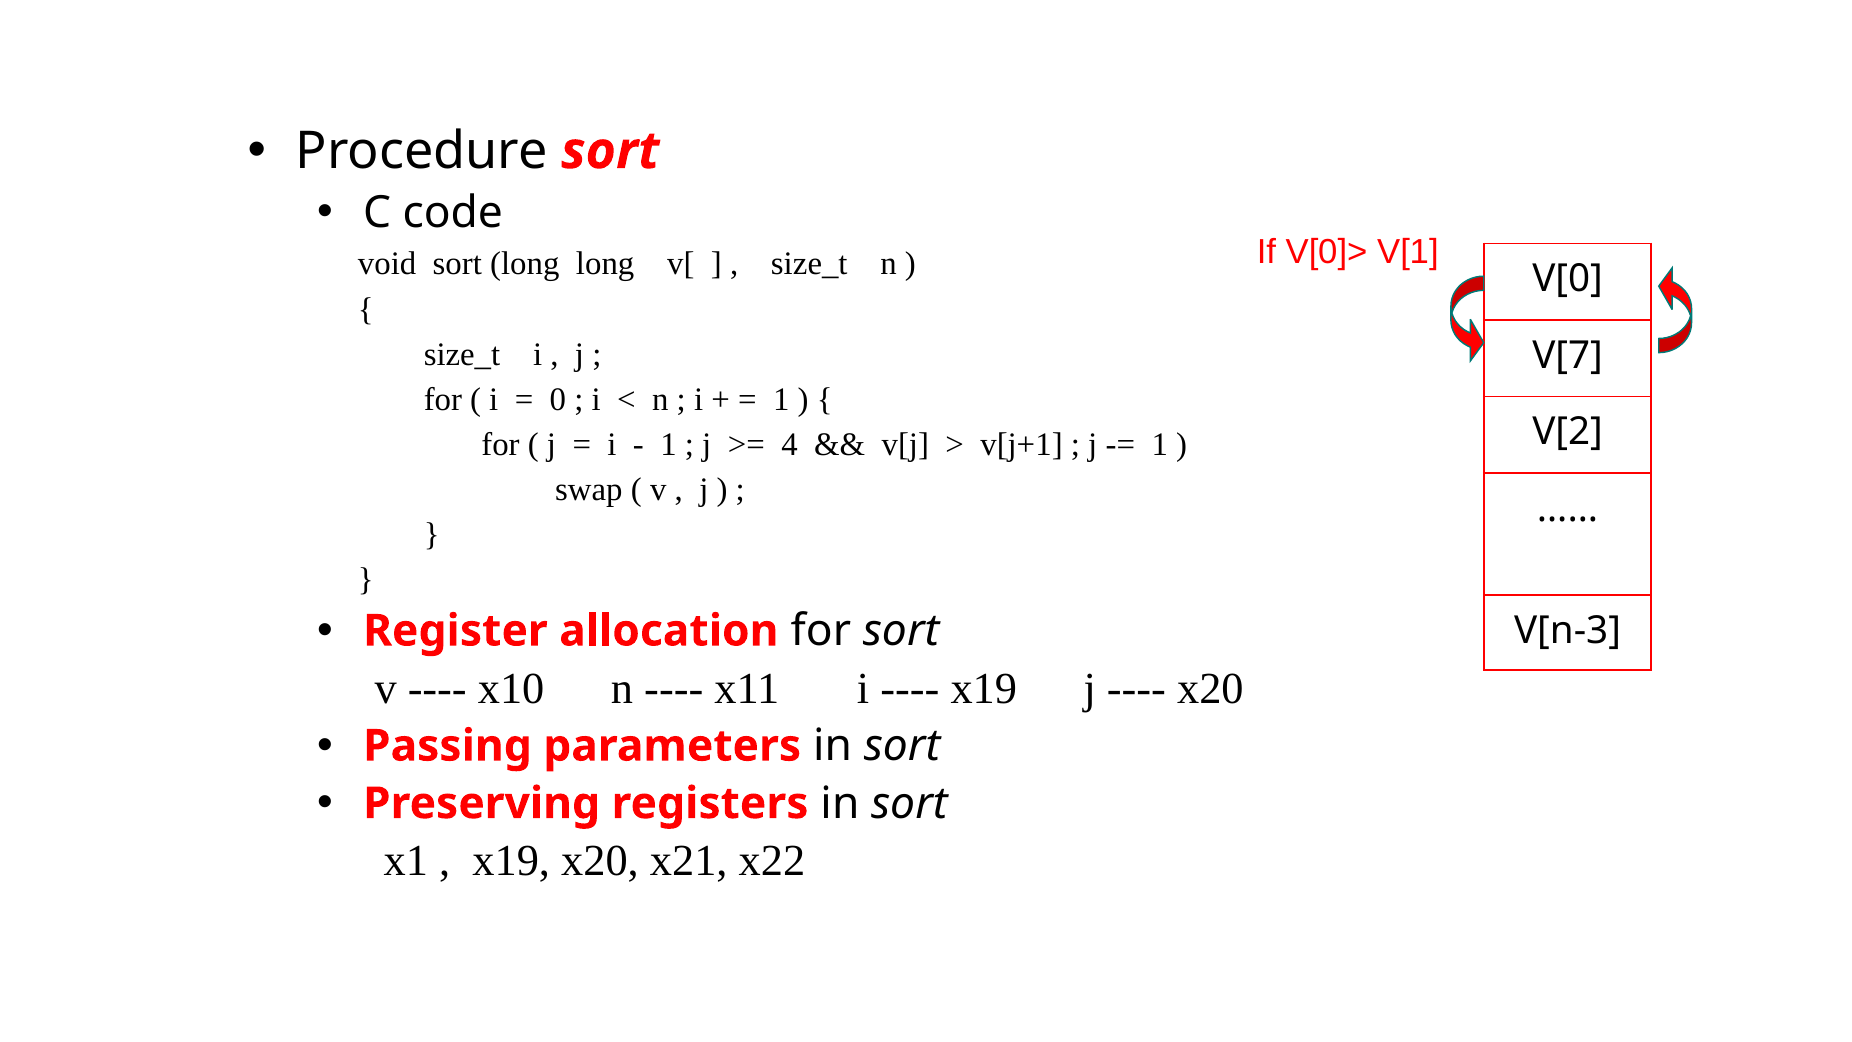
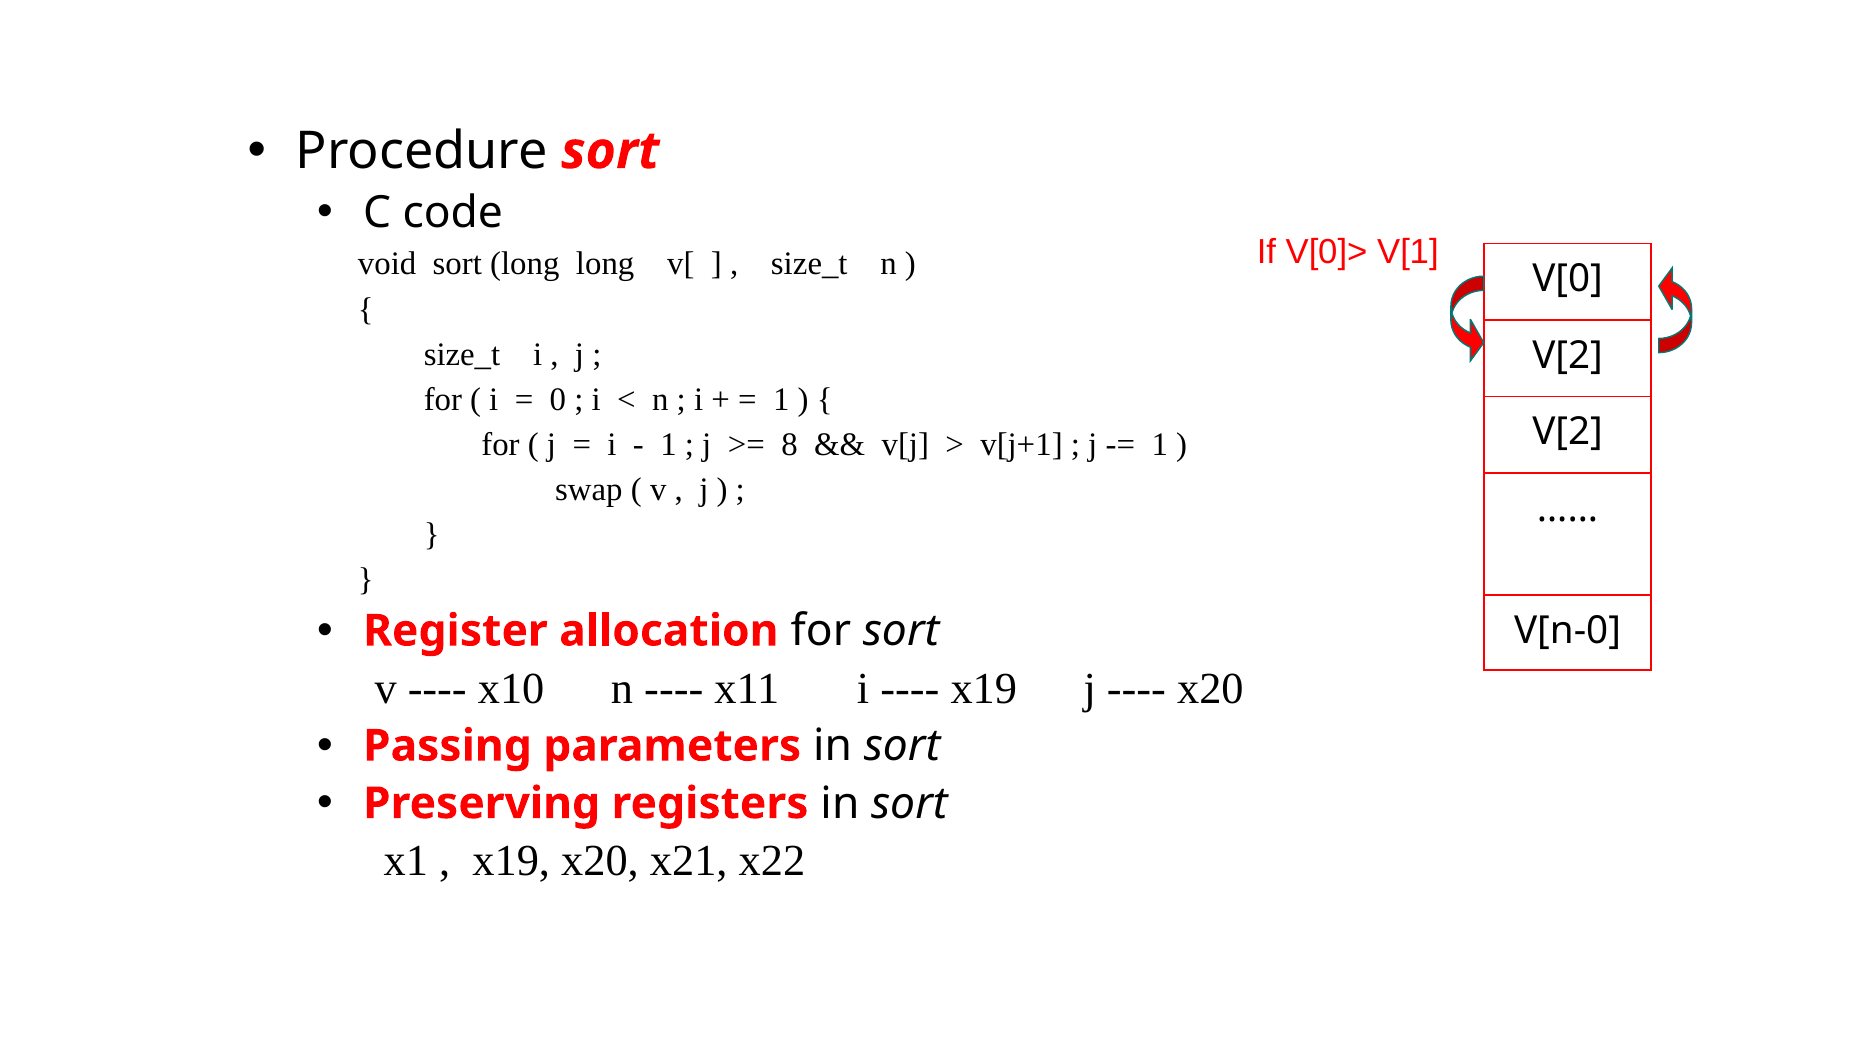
V[7: V[7 -> V[2 (1568, 355)
4: 4 -> 8 (789, 444)
V[n-3: V[n-3 -> V[n-0 (1568, 630)
